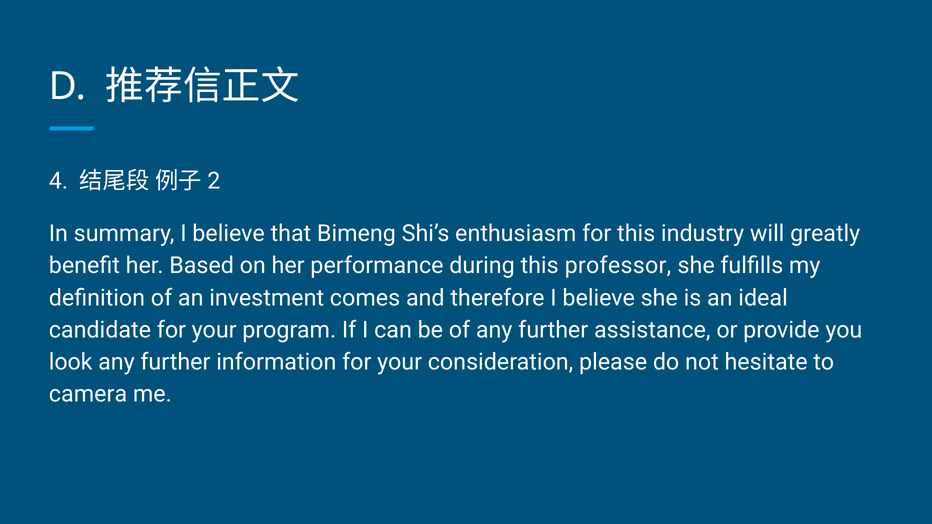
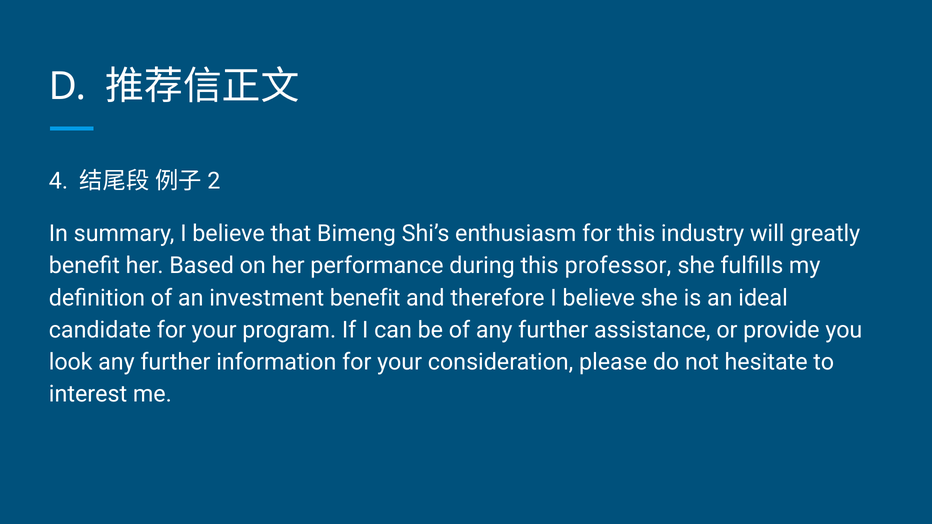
investment comes: comes -> benefit (365, 298)
camera: camera -> interest (88, 395)
